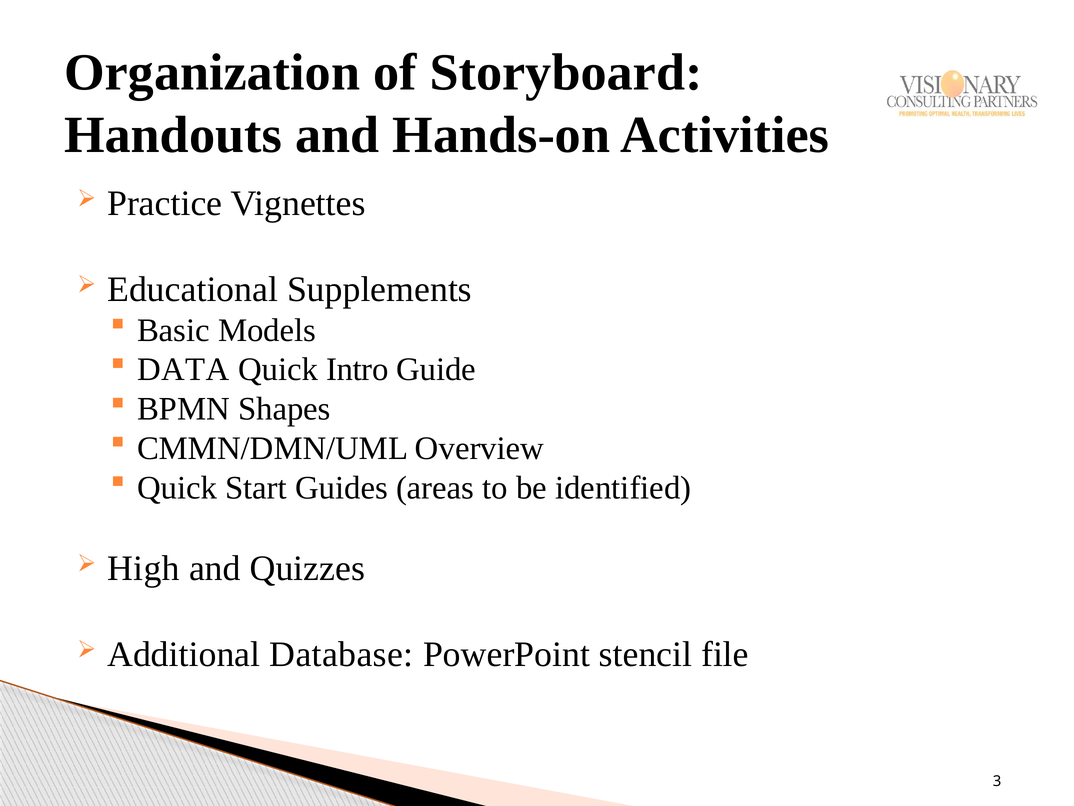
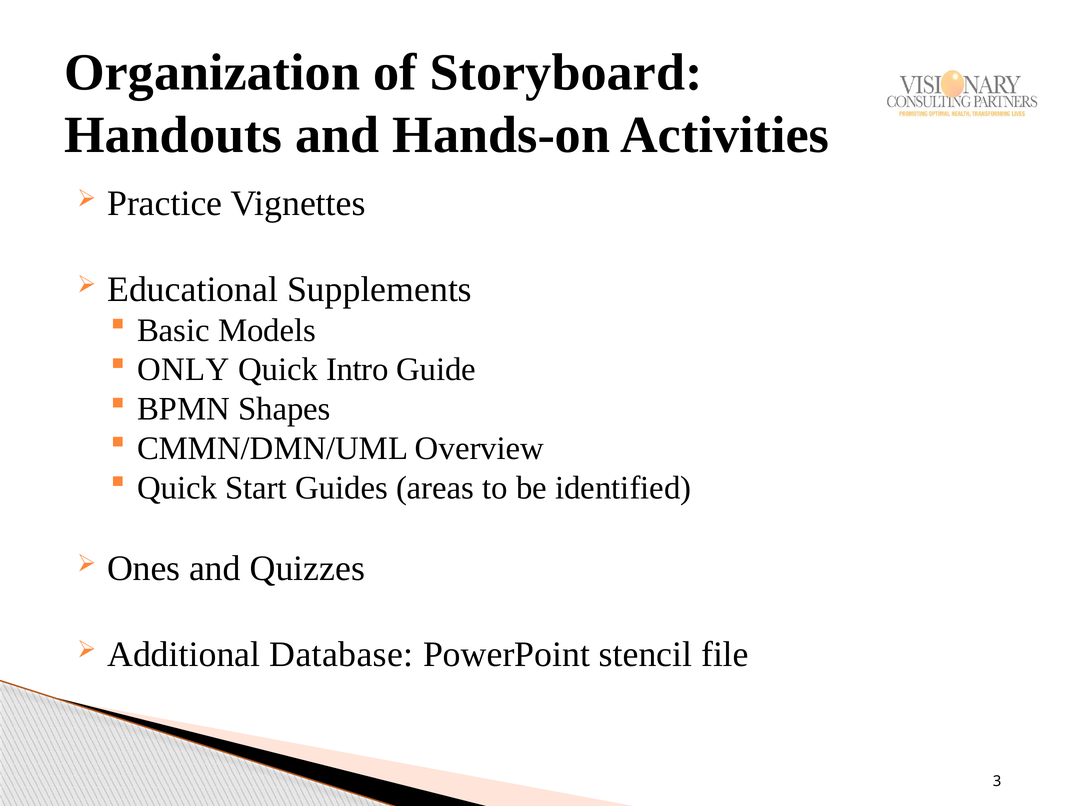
DATA: DATA -> ONLY (183, 369)
High: High -> Ones (144, 568)
